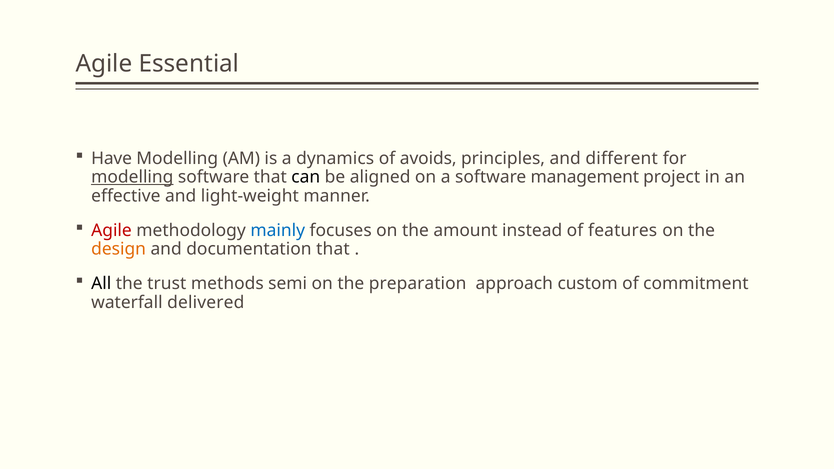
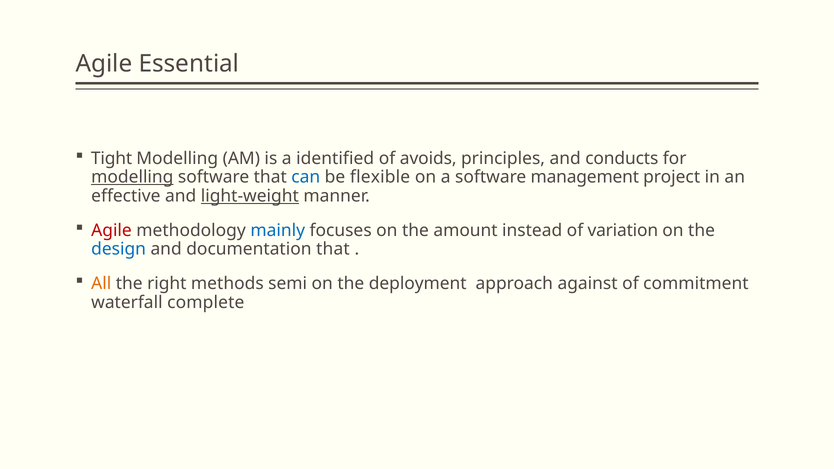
Have: Have -> Tight (112, 158)
dynamics: dynamics -> identified (335, 158)
different: different -> conducts (622, 158)
can colour: black -> blue (306, 177)
aligned: aligned -> flexible (380, 177)
light-weight underline: none -> present (250, 196)
features: features -> variation (623, 230)
design colour: orange -> blue (119, 249)
All colour: black -> orange (101, 284)
trust: trust -> right (167, 284)
preparation: preparation -> deployment (418, 284)
custom: custom -> against (588, 284)
delivered: delivered -> complete (206, 302)
